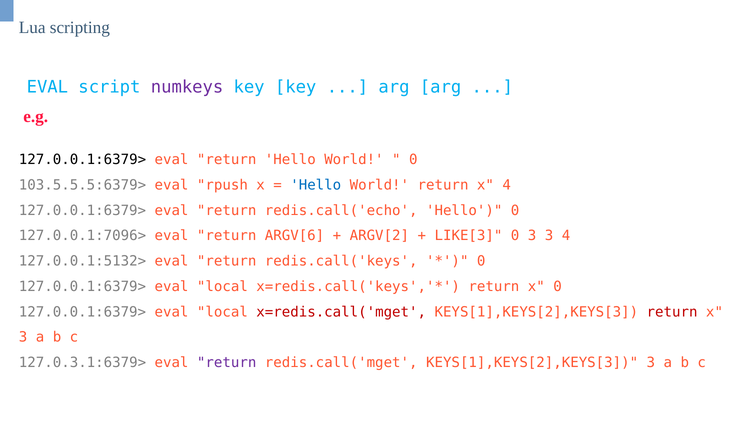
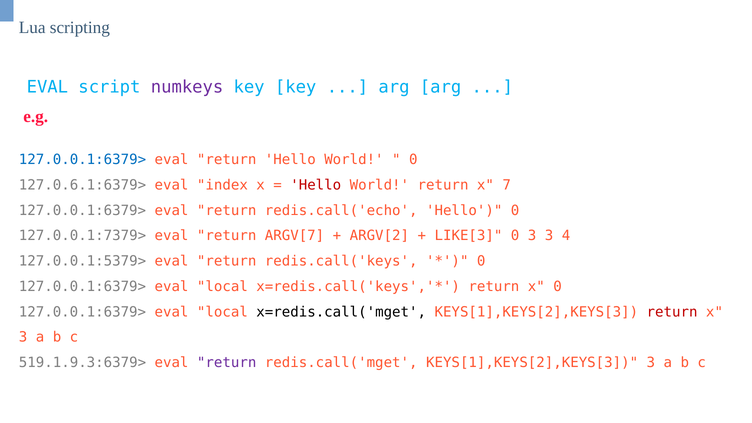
127.0.0.1:6379> colour: black -> blue (82, 160)
103.5.5.5:6379>: 103.5.5.5:6379> -> 127.0.6.1:6379> (82, 185)
rpush: rpush -> index (222, 185)
Hello colour: blue -> red (316, 185)
x 4: 4 -> 7 (507, 185)
127.0.0.1:7096>: 127.0.0.1:7096> -> 127.0.0.1:7379> (82, 236)
ARGV[6: ARGV[6 -> ARGV[7 (295, 236)
127.0.0.1:5132>: 127.0.0.1:5132> -> 127.0.0.1:5379> (82, 261)
x=redis.call('mget colour: red -> black (341, 312)
127.0.3.1:6379>: 127.0.3.1:6379> -> 519.1.9.3:6379> (82, 363)
